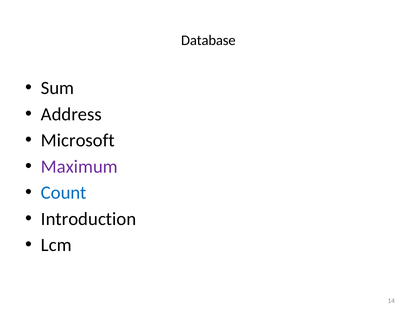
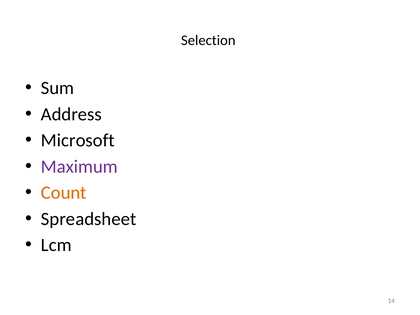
Database: Database -> Selection (208, 40)
Count colour: blue -> orange (64, 193)
Introduction: Introduction -> Spreadsheet (89, 219)
